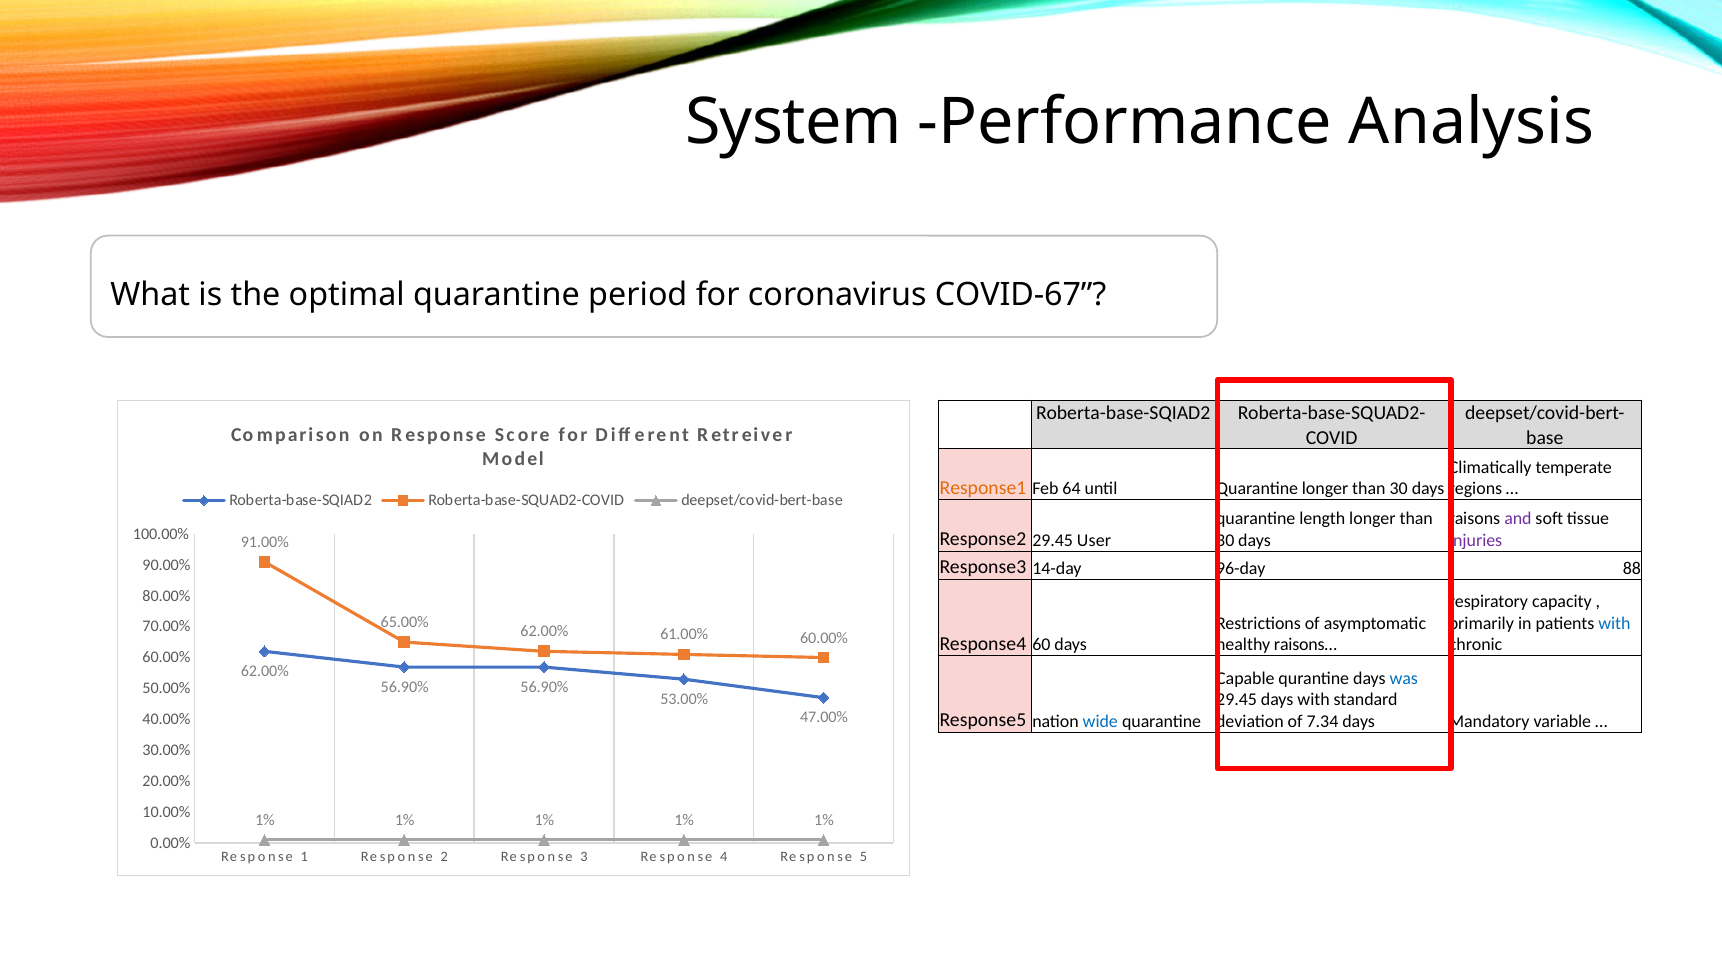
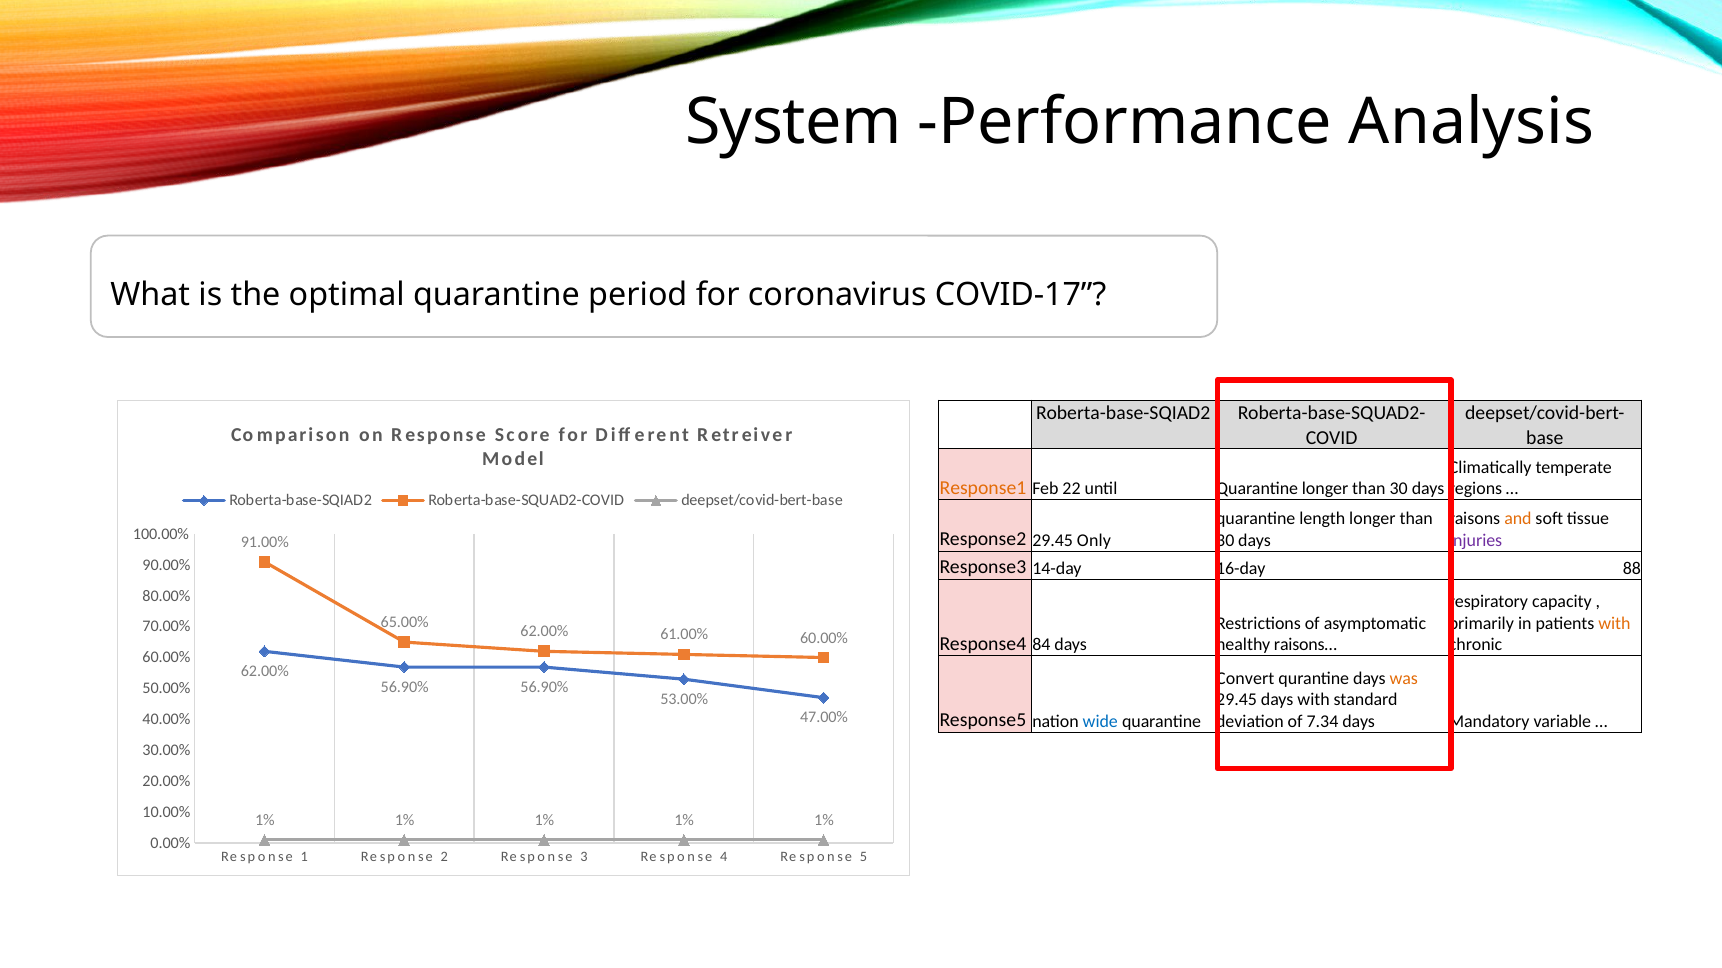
COVID-67: COVID-67 -> COVID-17 (1021, 295)
64: 64 -> 22 (1072, 489)
and colour: purple -> orange (1518, 519)
User: User -> Only (1094, 541)
96-day: 96-day -> 16-day (1241, 569)
with colour: blue -> orange (1614, 624)
60: 60 -> 84 (1041, 645)
Capable: Capable -> Convert (1245, 679)
was colour: blue -> orange (1404, 679)
